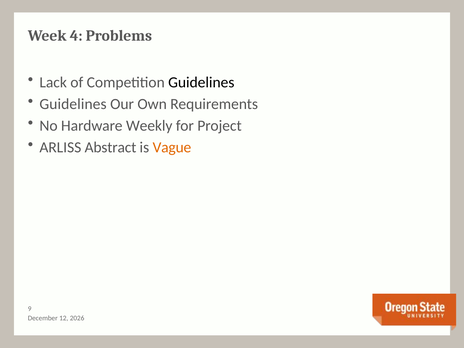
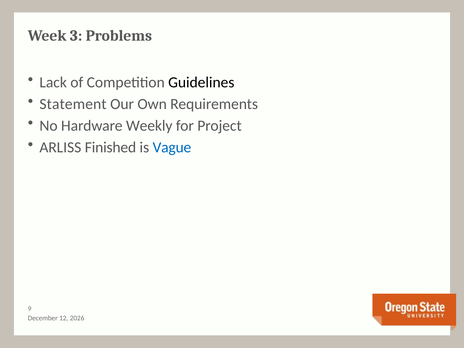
4: 4 -> 3 (76, 36)
Guidelines: Guidelines -> Statement (73, 104)
Abstract: Abstract -> Finished (110, 147)
Vague colour: orange -> blue (172, 147)
